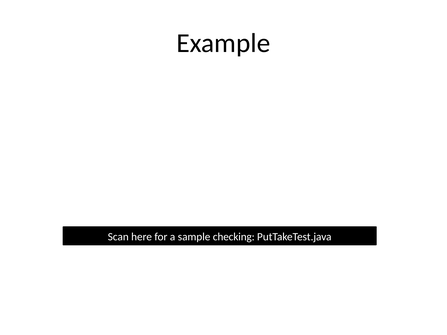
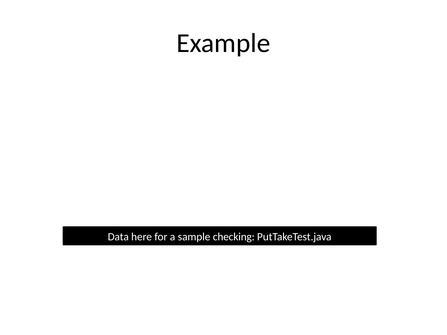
Scan: Scan -> Data (118, 237)
